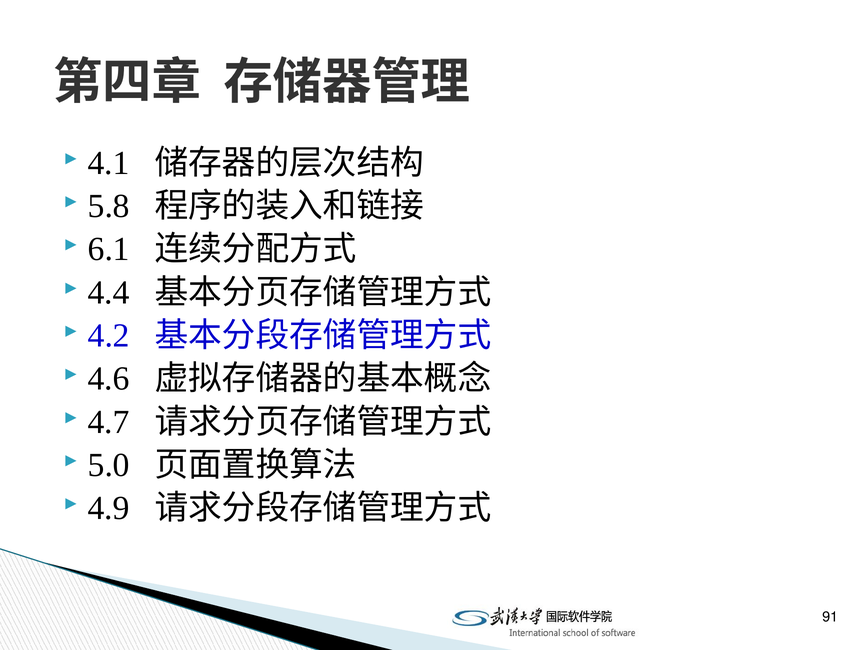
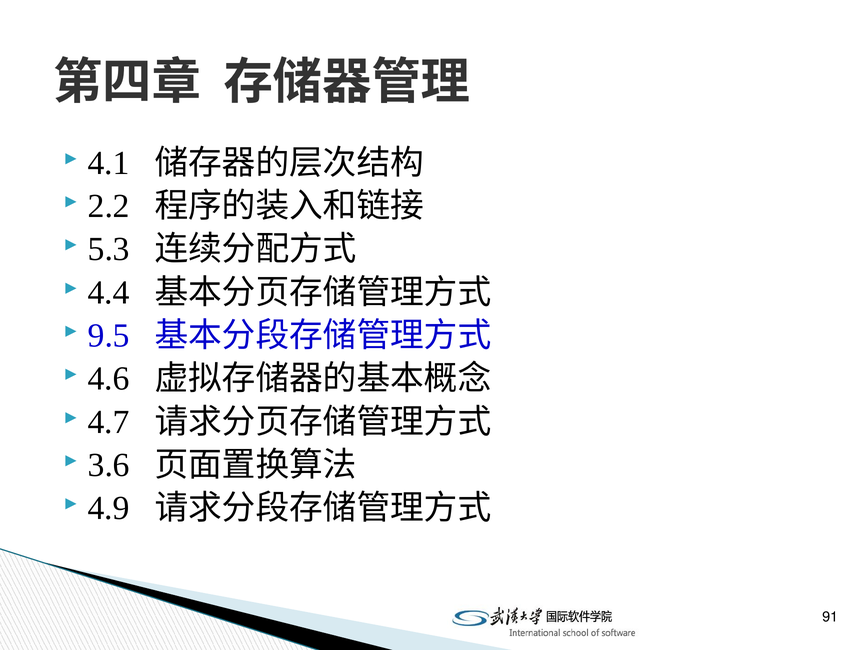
5.8: 5.8 -> 2.2 (109, 206)
6.1: 6.1 -> 5.3 (109, 249)
4.2: 4.2 -> 9.5 (109, 336)
5.0: 5.0 -> 3.6 (109, 465)
